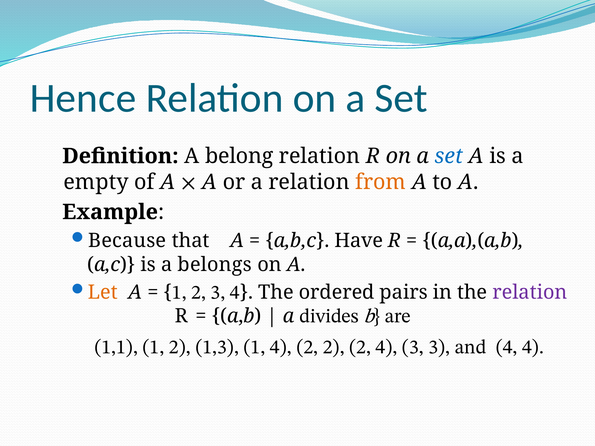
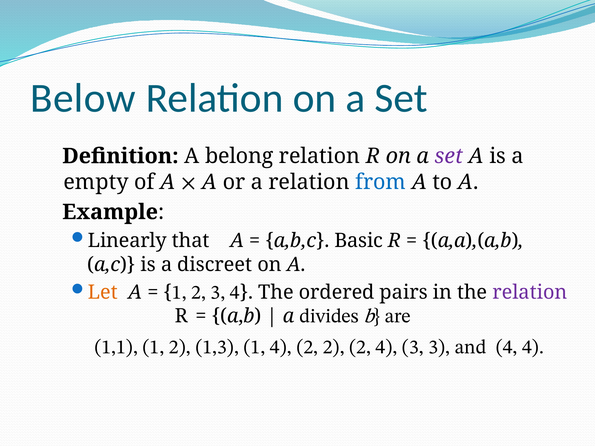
Hence: Hence -> Below (83, 98)
set colour: blue -> purple (449, 156)
from colour: orange -> blue (381, 182)
Because: Because -> Linearly (127, 241)
Have: Have -> Basic (359, 241)
belongs: belongs -> discreet (215, 265)
